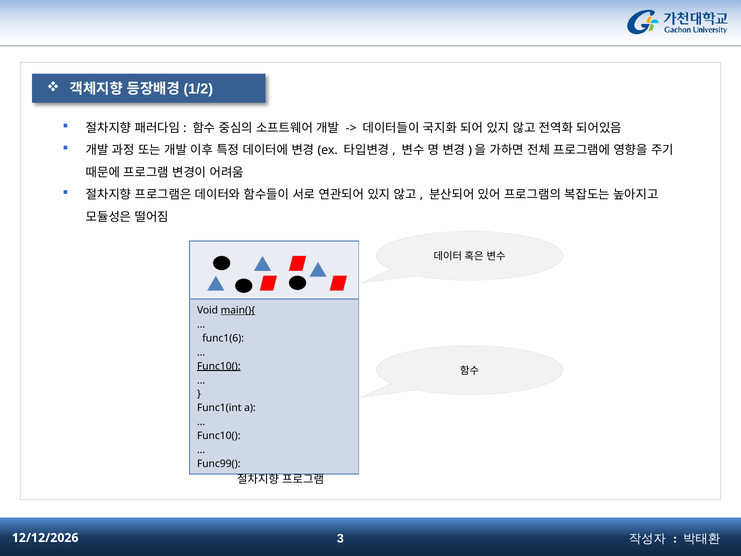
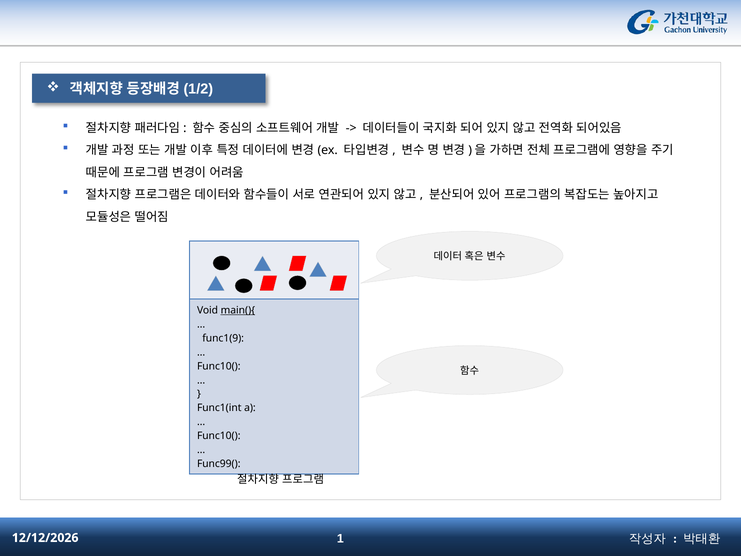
func1(6: func1(6 -> func1(9 (223, 338)
Func10( underline: present -> none (219, 366)
3: 3 -> 1 (340, 538)
